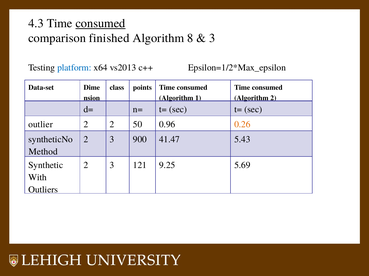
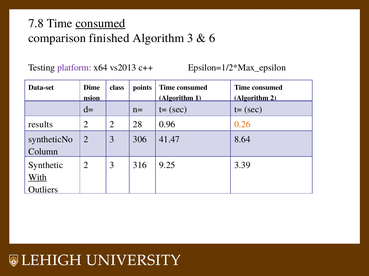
4.3: 4.3 -> 7.8 (36, 23)
Algorithm 8: 8 -> 3 (190, 38)
3: 3 -> 6 (212, 38)
platform colour: blue -> purple (74, 68)
outlier: outlier -> results (41, 125)
50: 50 -> 28 (138, 125)
900: 900 -> 306 (140, 140)
5.43: 5.43 -> 8.64 (242, 140)
Method: Method -> Column (43, 152)
121: 121 -> 316 (140, 165)
5.69: 5.69 -> 3.39 (242, 165)
With underline: none -> present (38, 178)
